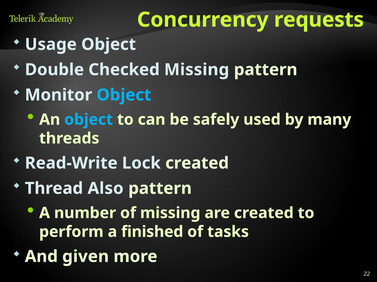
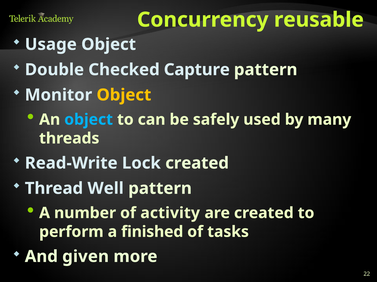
requests: requests -> reusable (319, 20)
Checked Missing: Missing -> Capture (197, 70)
Object colour: light blue -> yellow (124, 95)
Also: Also -> Well (106, 189)
of missing: missing -> activity (170, 213)
